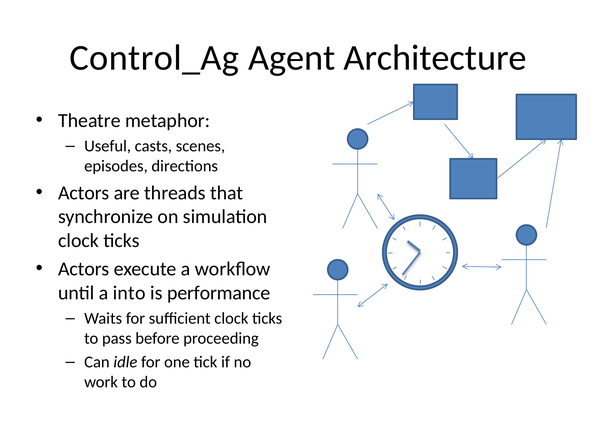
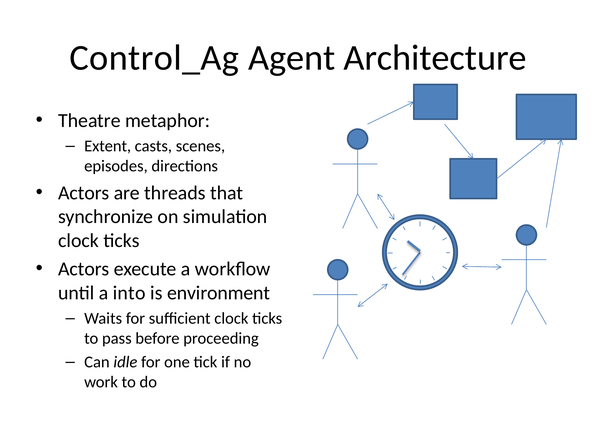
Useful: Useful -> Extent (108, 146)
performance: performance -> environment (219, 293)
